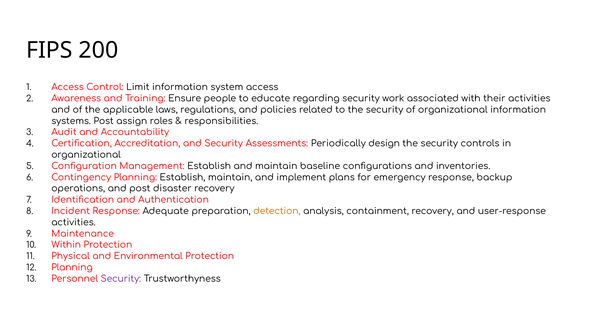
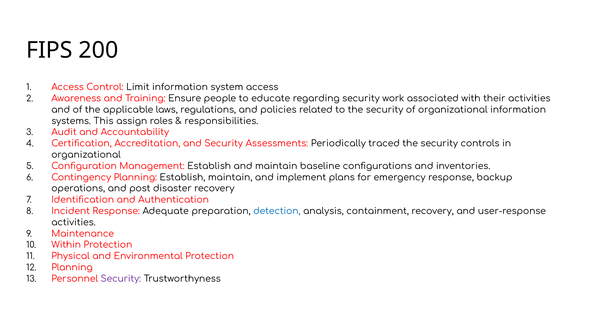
systems Post: Post -> This (103, 121)
design: design -> traced (384, 144)
detection colour: orange -> blue (277, 212)
